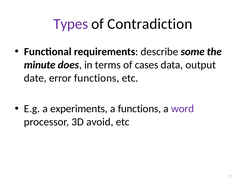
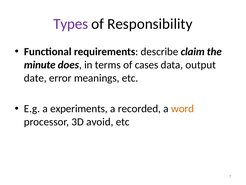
Contradiction: Contradiction -> Responsibility (150, 24)
some: some -> claim (193, 52)
error functions: functions -> meanings (97, 78)
a functions: functions -> recorded (139, 108)
word colour: purple -> orange (183, 108)
